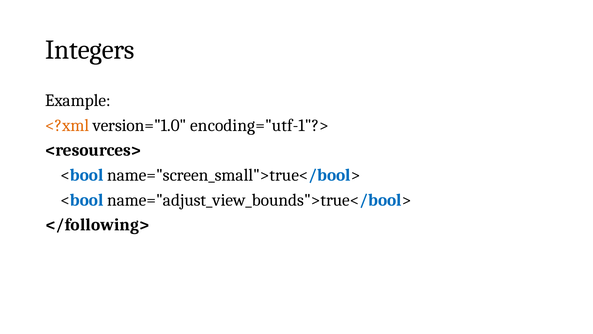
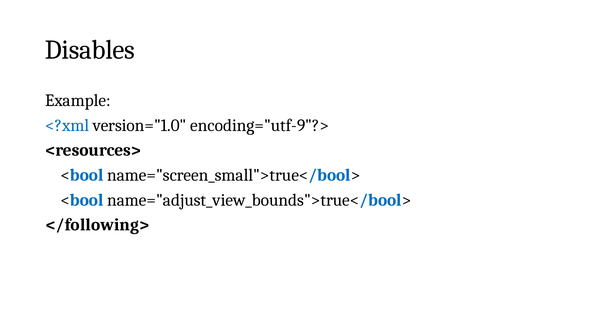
Integers: Integers -> Disables (90, 50)
<?xml colour: orange -> blue (67, 125)
encoding="utf-1"?>: encoding="utf-1"?> -> encoding="utf-9"?> (260, 125)
